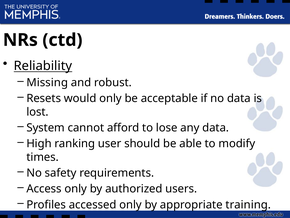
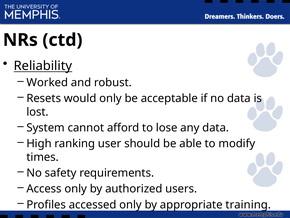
Missing: Missing -> Worked (47, 82)
